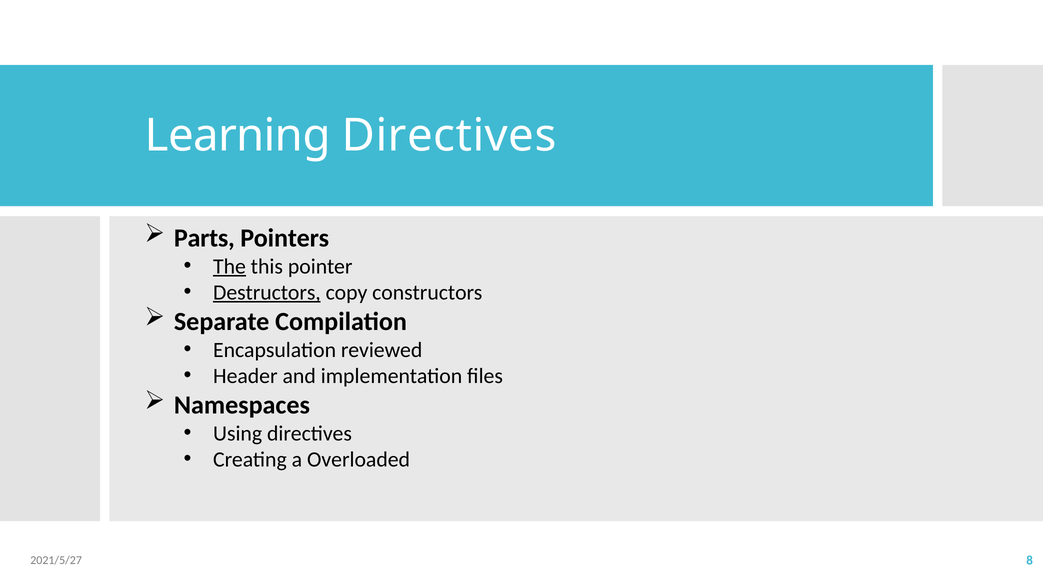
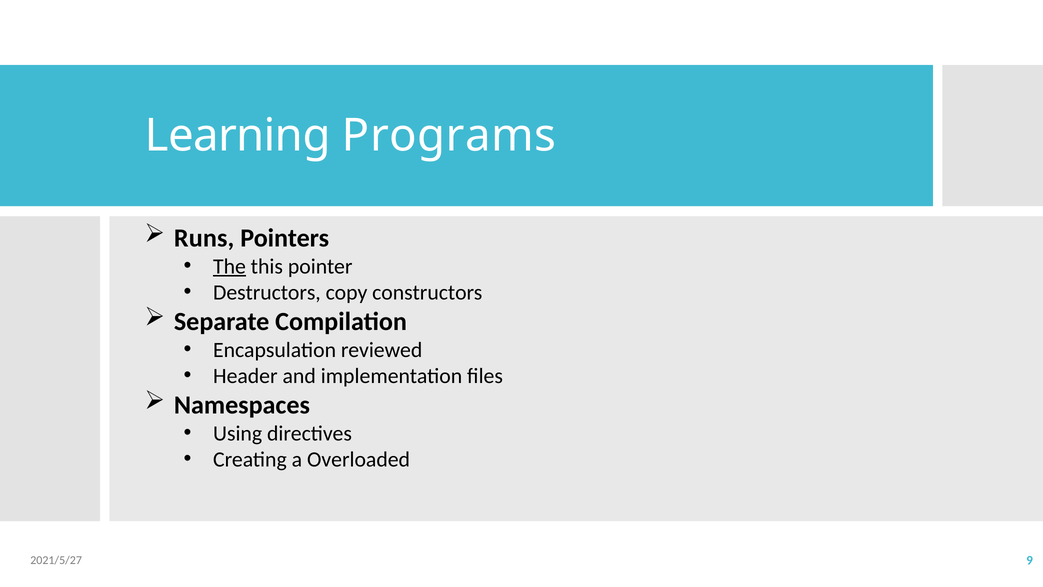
Learning Directives: Directives -> Programs (449, 136)
Parts: Parts -> Runs (204, 238)
Destructors underline: present -> none (267, 292)
8: 8 -> 9 (1030, 560)
